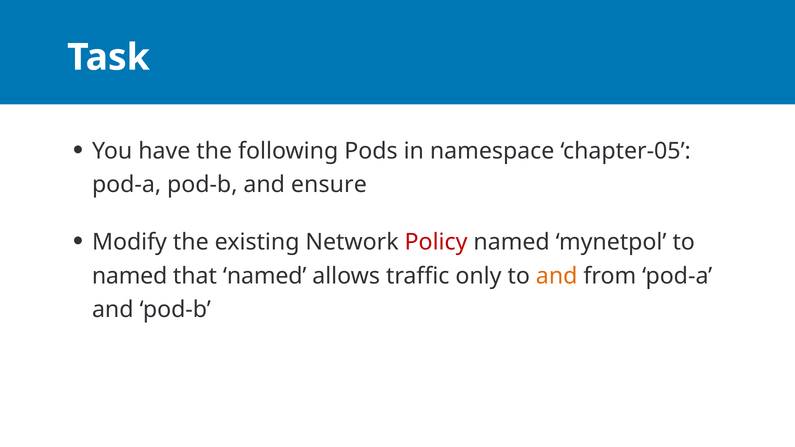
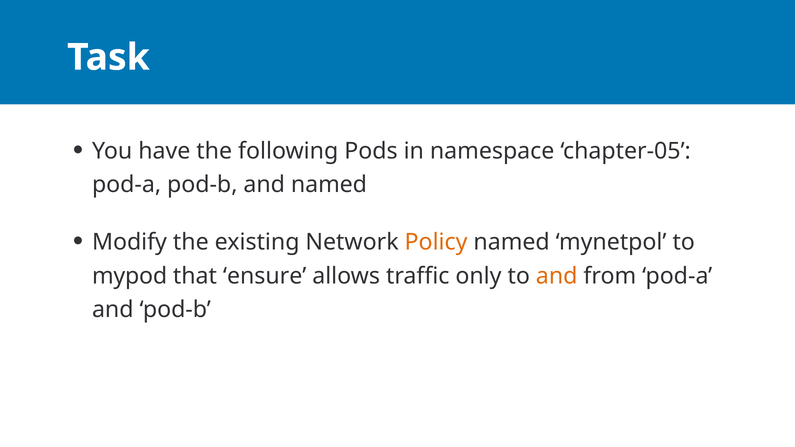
and ensure: ensure -> named (329, 185)
Policy colour: red -> orange (436, 242)
named: named -> mypod (130, 276)
that named: named -> ensure (265, 276)
